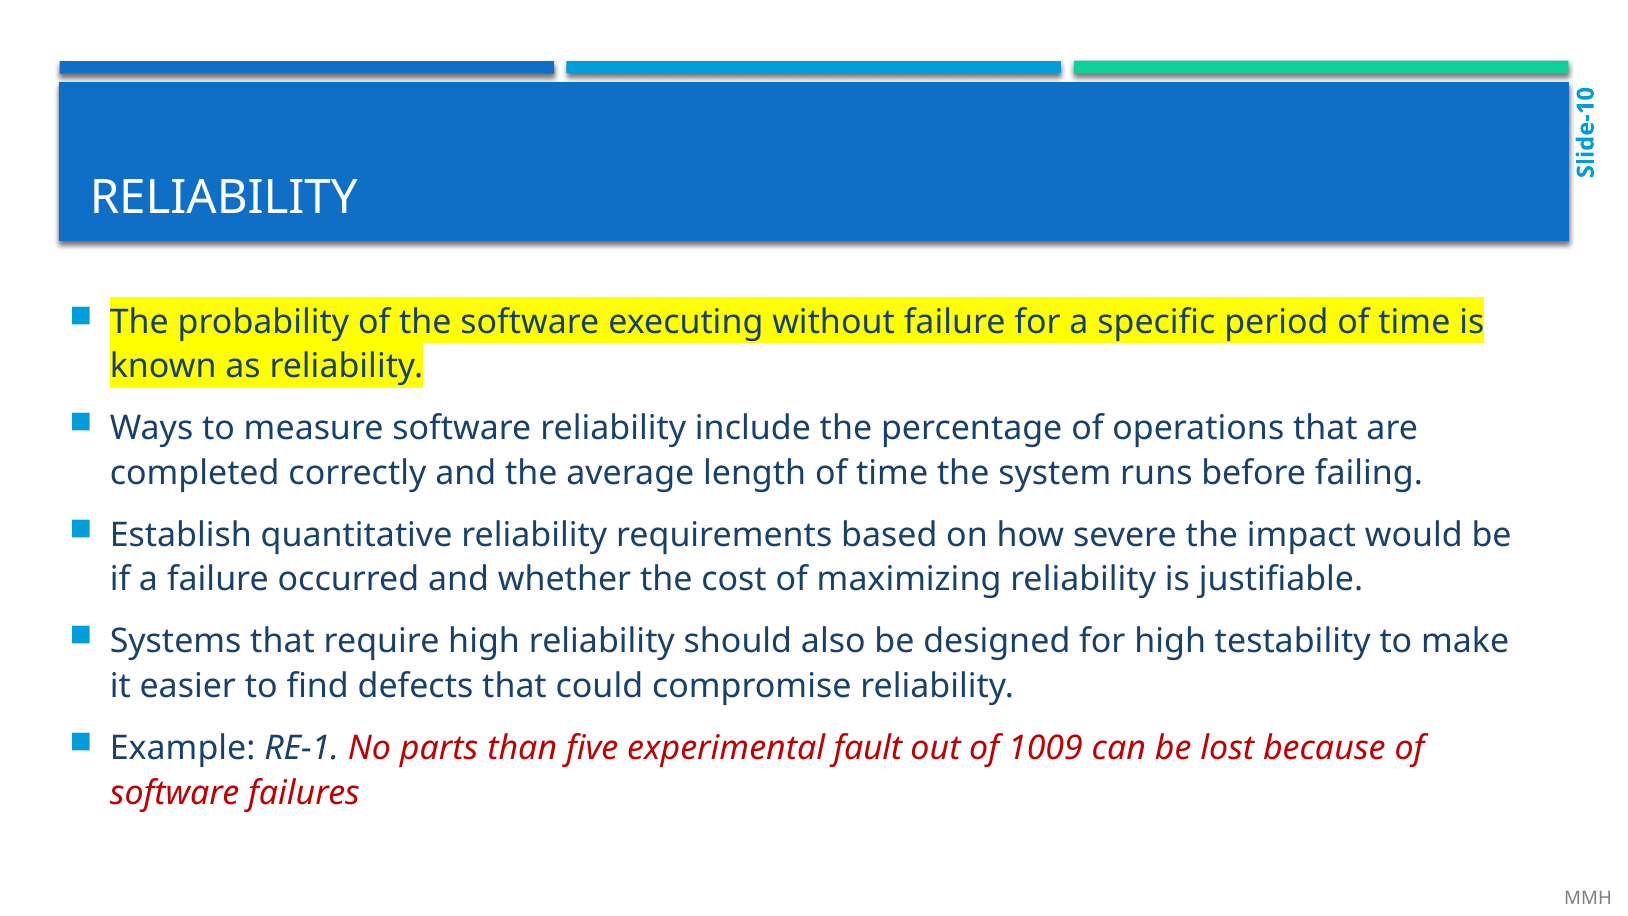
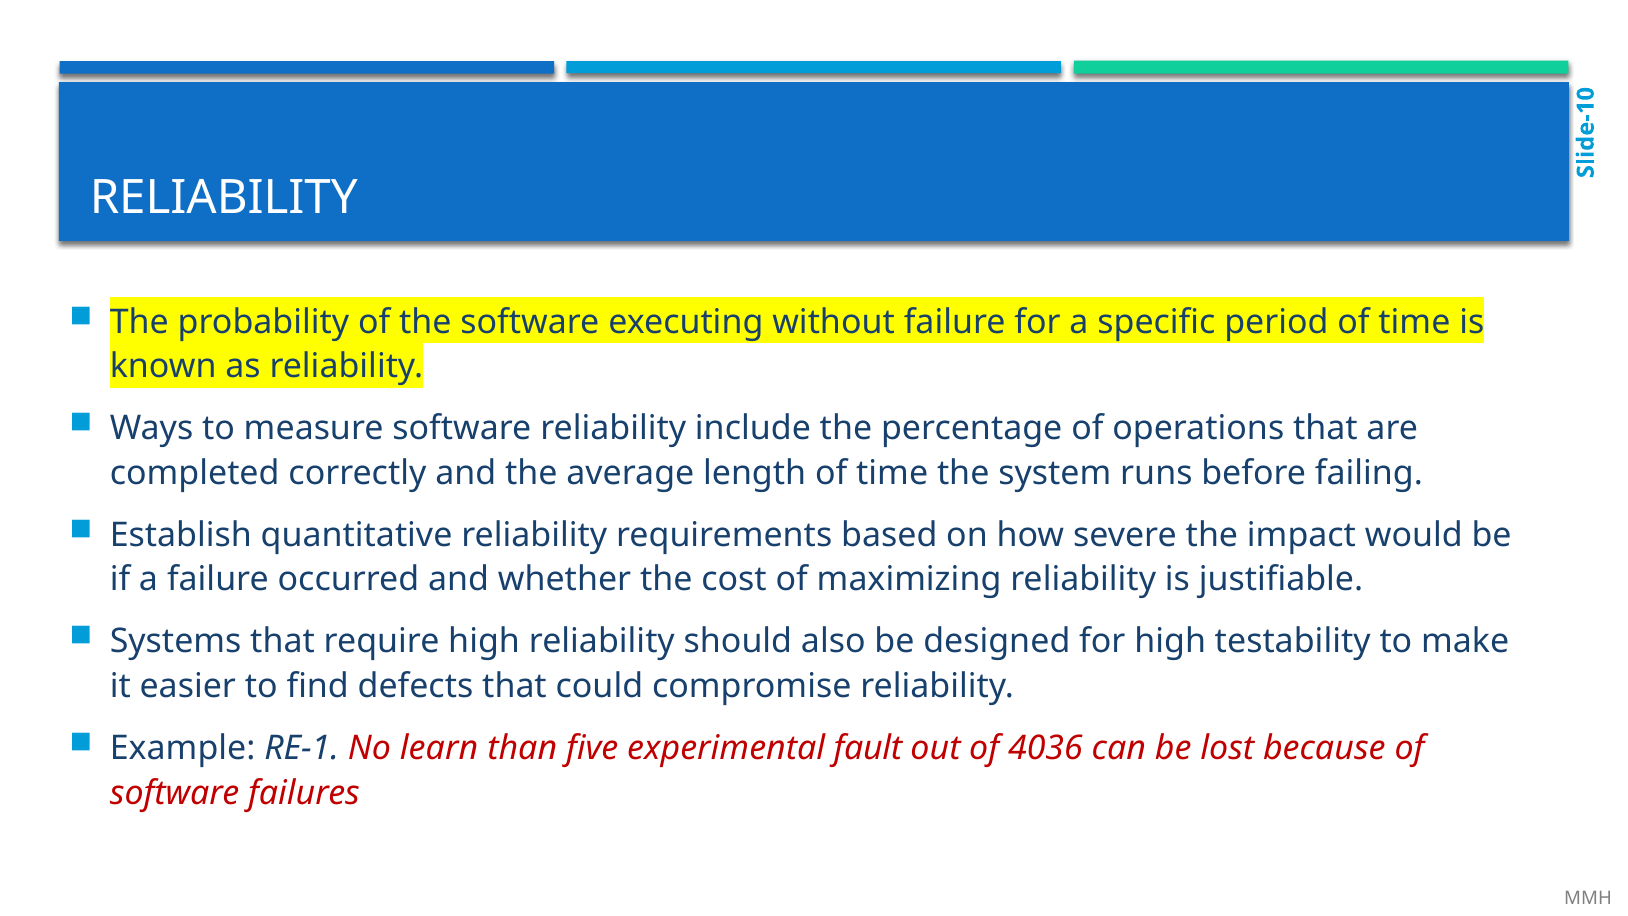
parts: parts -> learn (439, 748)
1009: 1009 -> 4036 (1045, 748)
